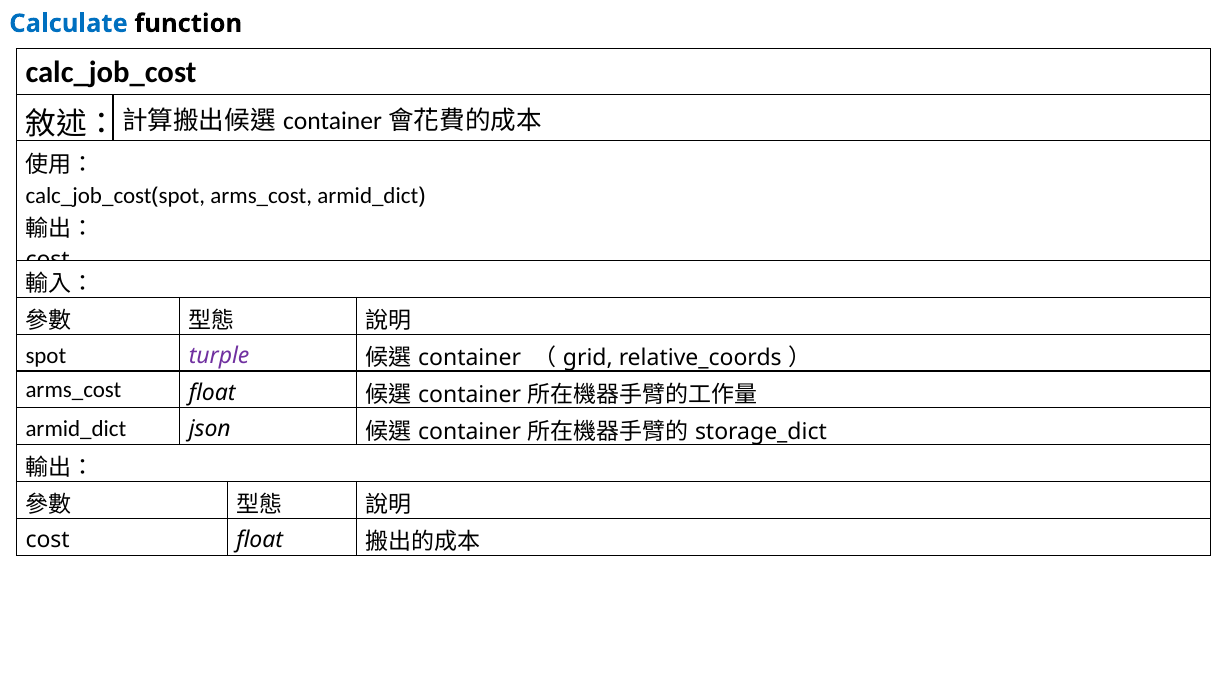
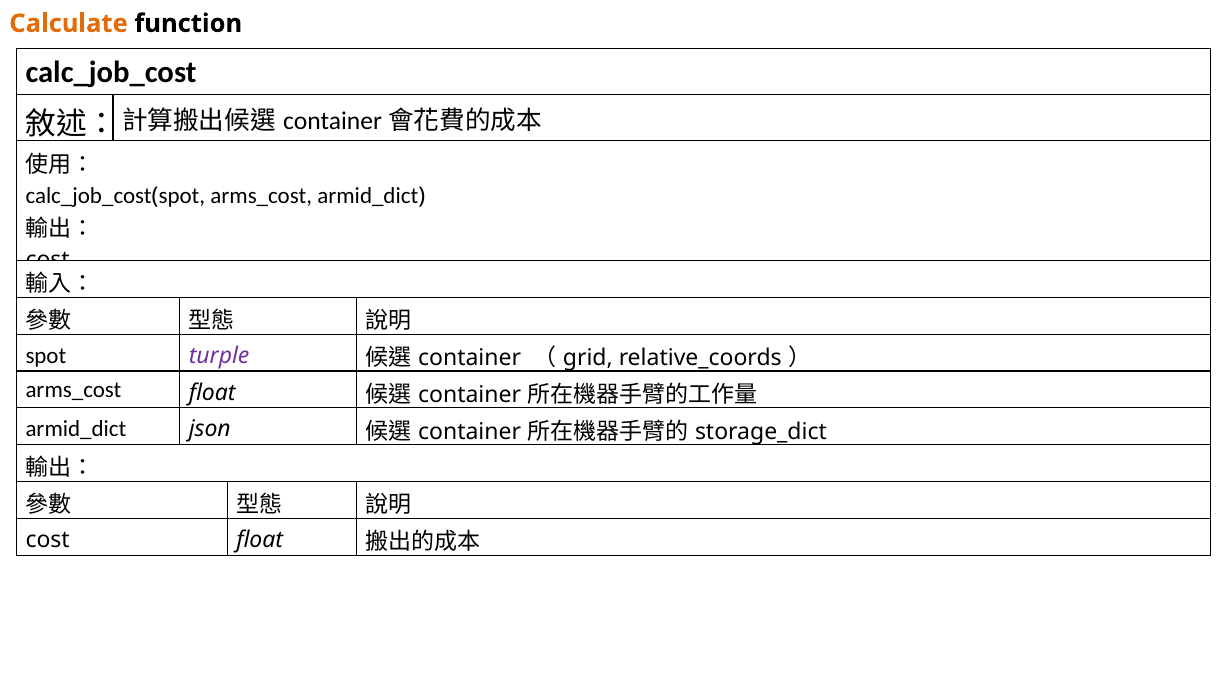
Calculate colour: blue -> orange (68, 23)
